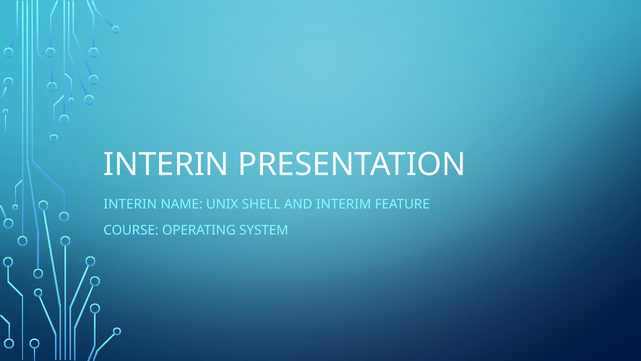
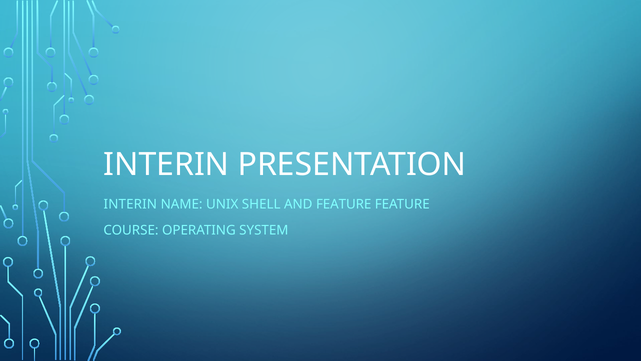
AND INTERIM: INTERIM -> FEATURE (344, 204)
